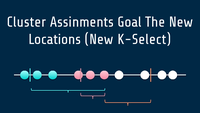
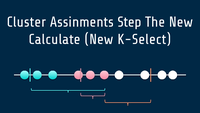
Goal: Goal -> Step (130, 22)
Locations: Locations -> Calculate (55, 39)
